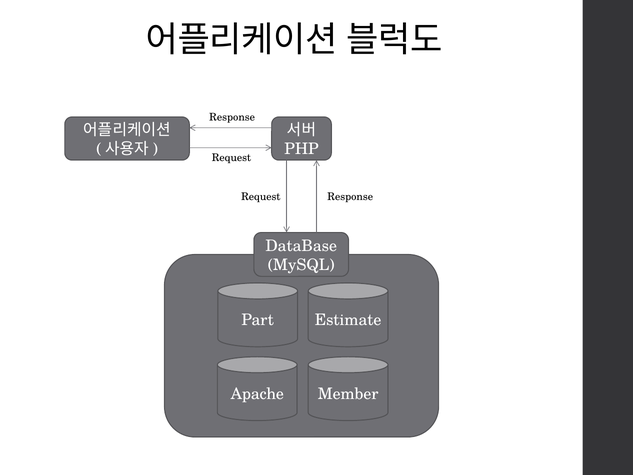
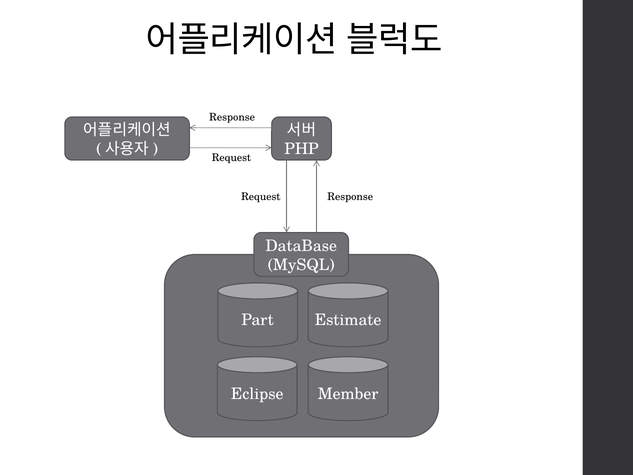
Apache: Apache -> Eclipse (257, 394)
